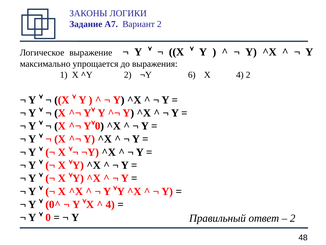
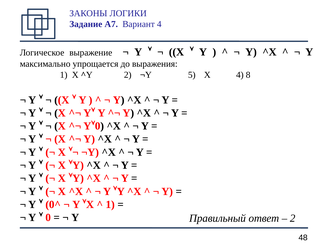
Вариант 2: 2 -> 4 (159, 24)
6: 6 -> 5 (192, 75)
4 2: 2 -> 8 (248, 75)
4: 4 -> 1 (110, 204)
